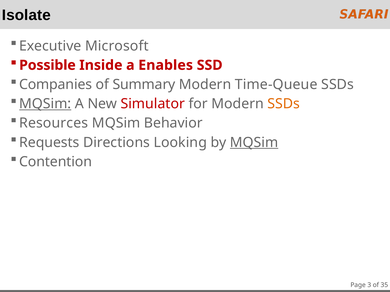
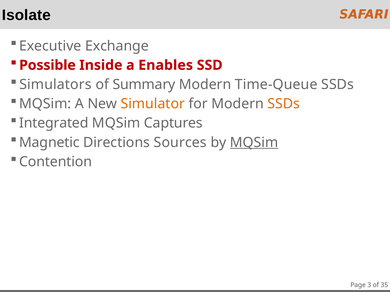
Microsoft: Microsoft -> Exchange (117, 46)
Companies: Companies -> Simulators (55, 85)
MQSim underline: present -> none (45, 104)
Simulator colour: red -> orange (153, 104)
Resources: Resources -> Integrated (54, 123)
Behavior: Behavior -> Captures (173, 123)
Requests: Requests -> Magnetic (49, 143)
Looking: Looking -> Sources (180, 143)
